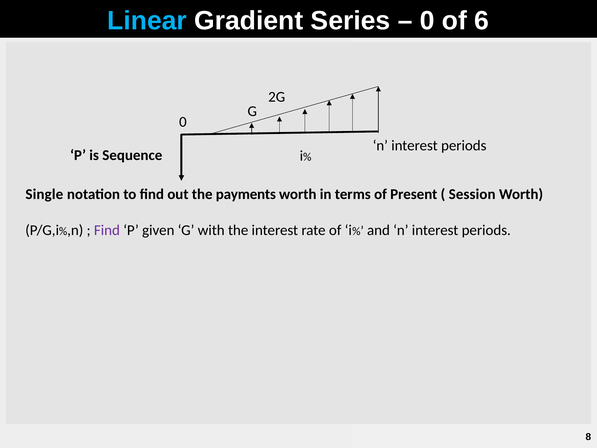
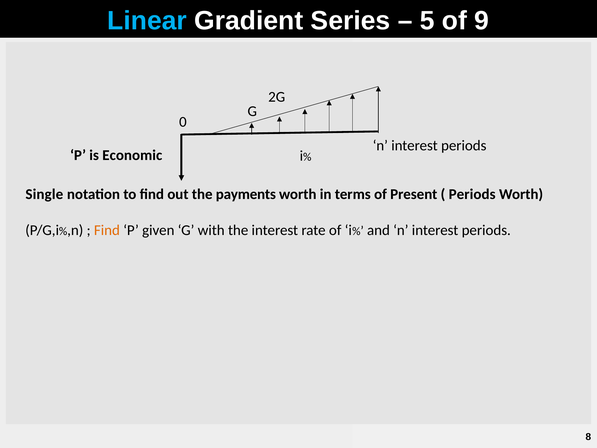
0: 0 -> 5 (427, 21)
6: 6 -> 9 (482, 21)
Sequence: Sequence -> Economic (132, 155)
Session: Session -> Periods (472, 194)
Find colour: purple -> orange (107, 230)
